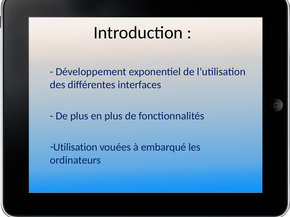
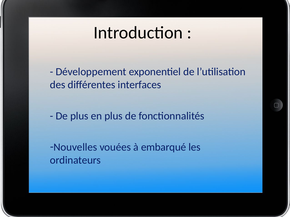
Utilisation: Utilisation -> Nouvelles (75, 147)
